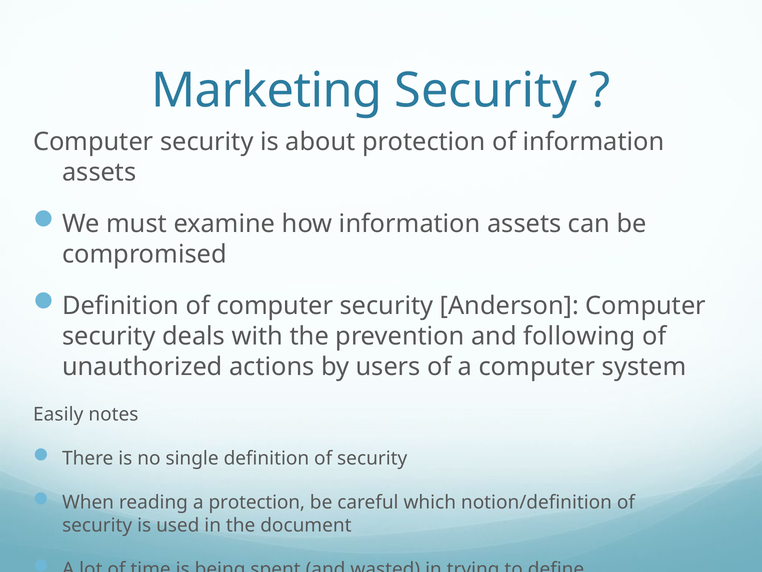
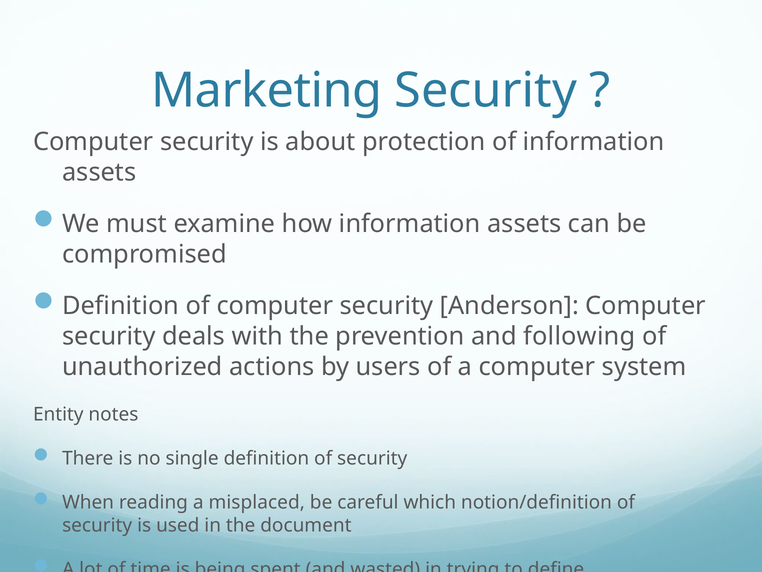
Easily: Easily -> Entity (58, 414)
a protection: protection -> misplaced (257, 502)
